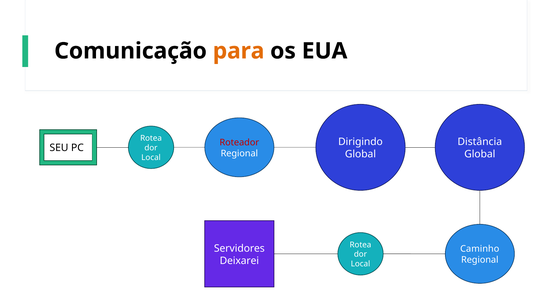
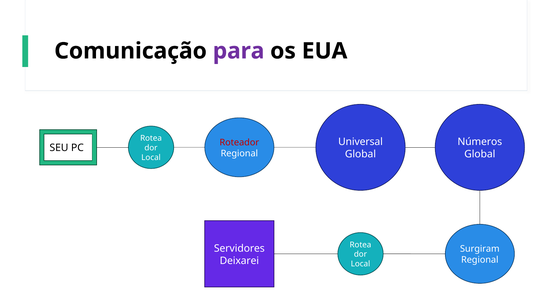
para colour: orange -> purple (239, 51)
Dirigindo: Dirigindo -> Universal (361, 142)
Distância: Distância -> Números (480, 142)
Caminho: Caminho -> Surgiram (480, 249)
